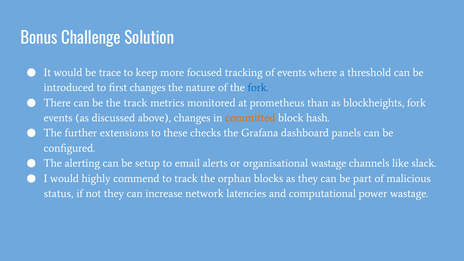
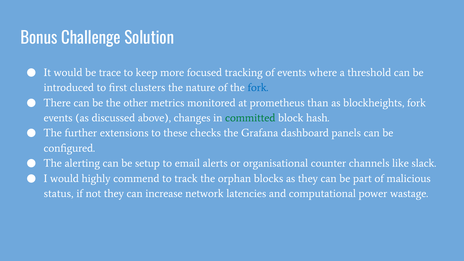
first changes: changes -> clusters (148, 88)
the track: track -> other (136, 103)
committed colour: orange -> green (250, 118)
organisational wastage: wastage -> counter (329, 163)
